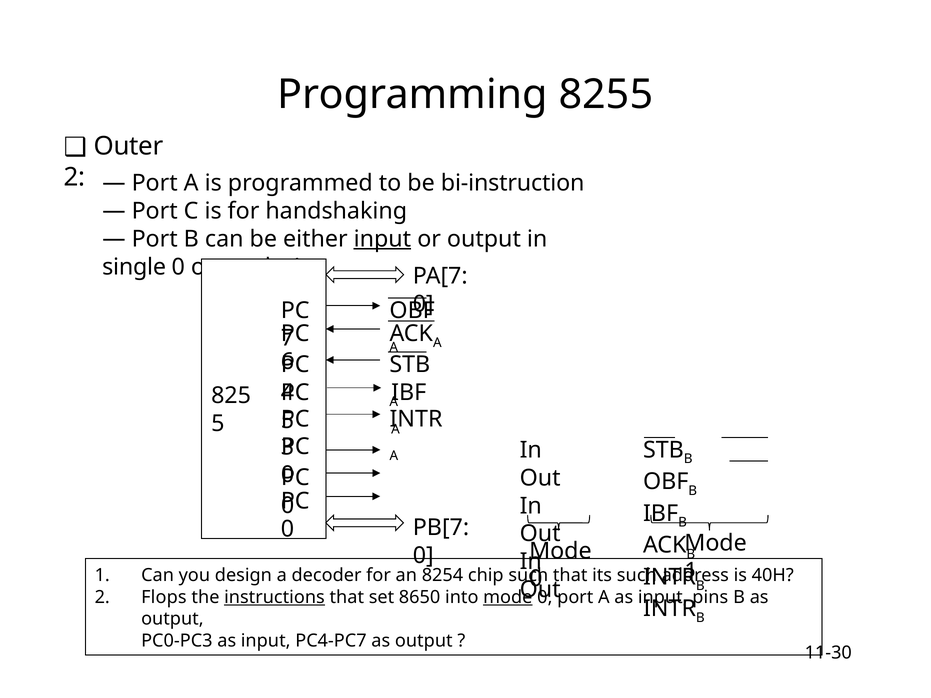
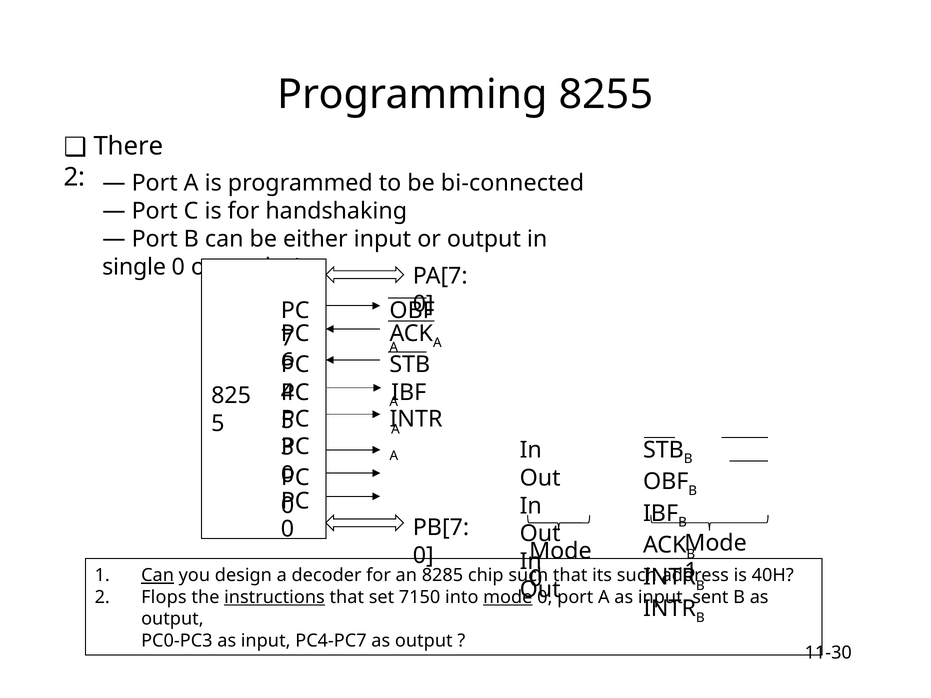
Outer: Outer -> There (128, 146)
bi-instruction: bi-instruction -> bi-connected (513, 183)
input underline: present -> none (382, 239)
Can underline: none -> present (158, 576)
8254: 8254 -> 8285 (442, 576)
8650: 8650 -> 7150 (420, 597)
pins: pins -> sent (710, 597)
